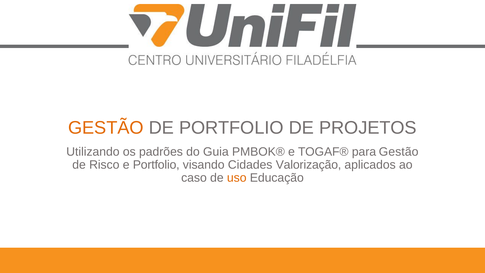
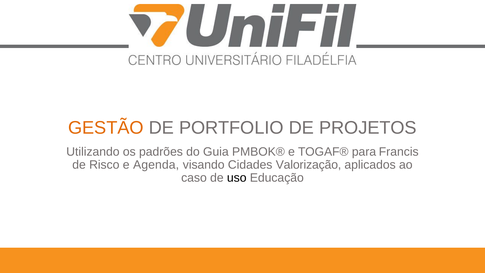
para Gestão: Gestão -> Francis (399, 152)
e Portfolio: Portfolio -> Agenda (156, 165)
uso colour: orange -> black (237, 178)
